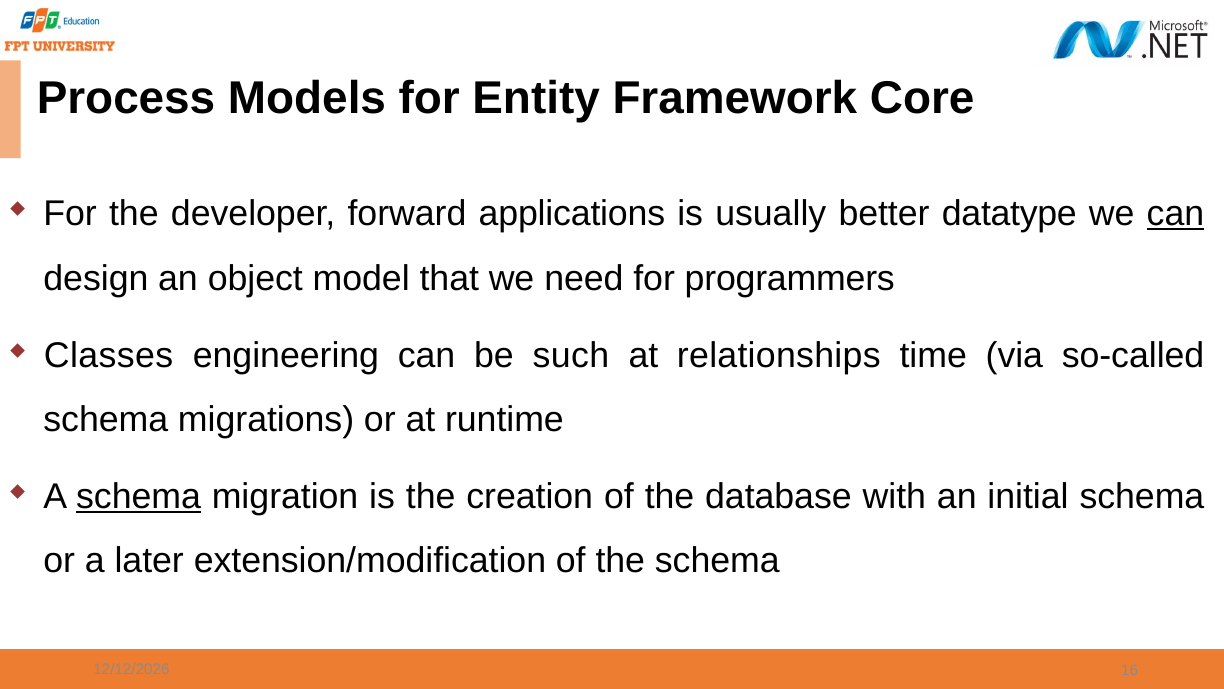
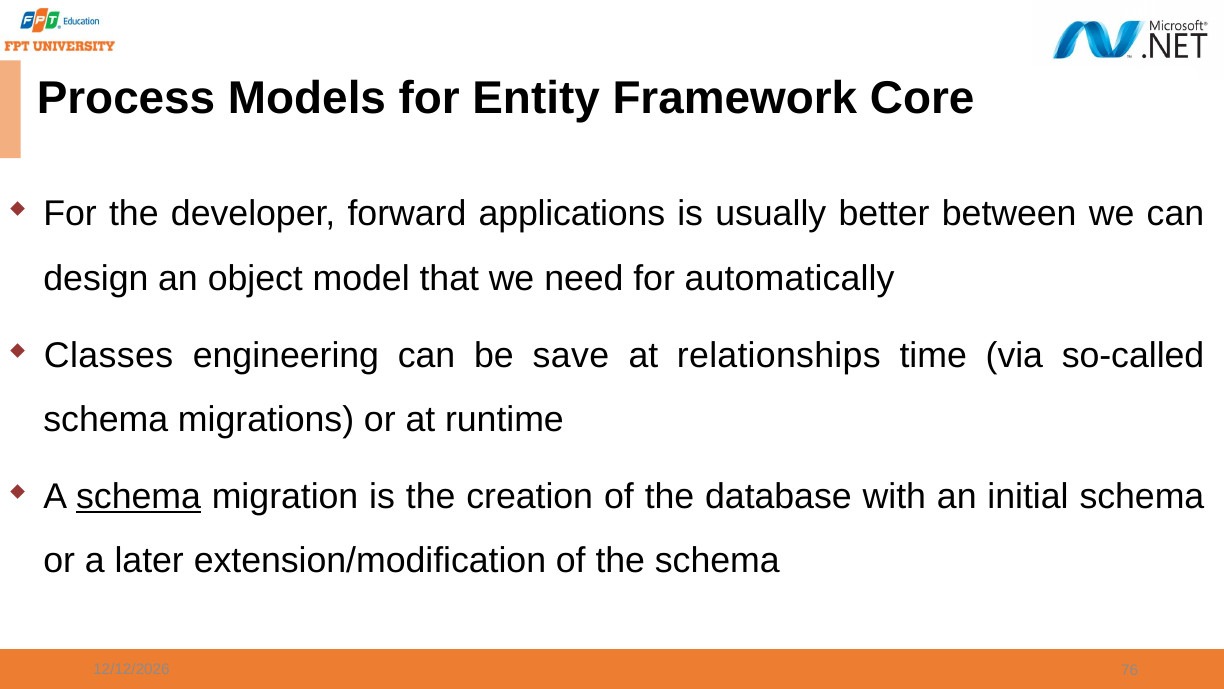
datatype: datatype -> between (1009, 214)
can underline: present -> none (1175, 214)
programmers: programmers -> automatically (790, 278)
such: such -> save (571, 355)
16: 16 -> 76 (1130, 670)
